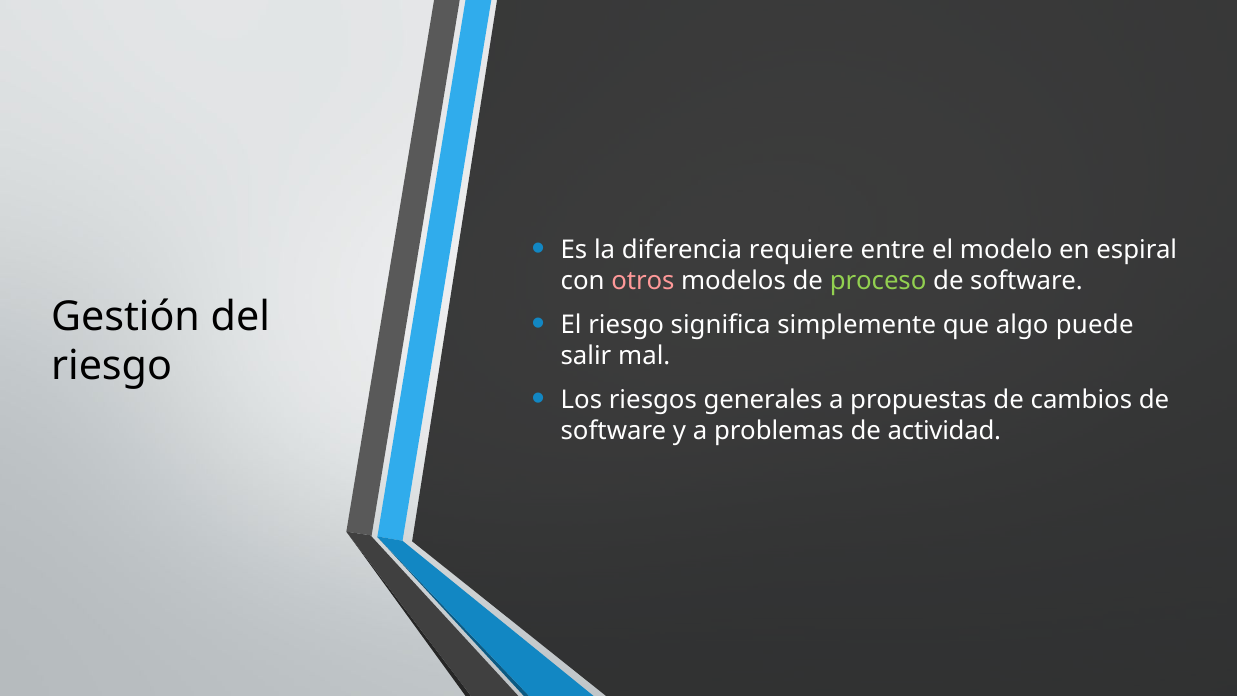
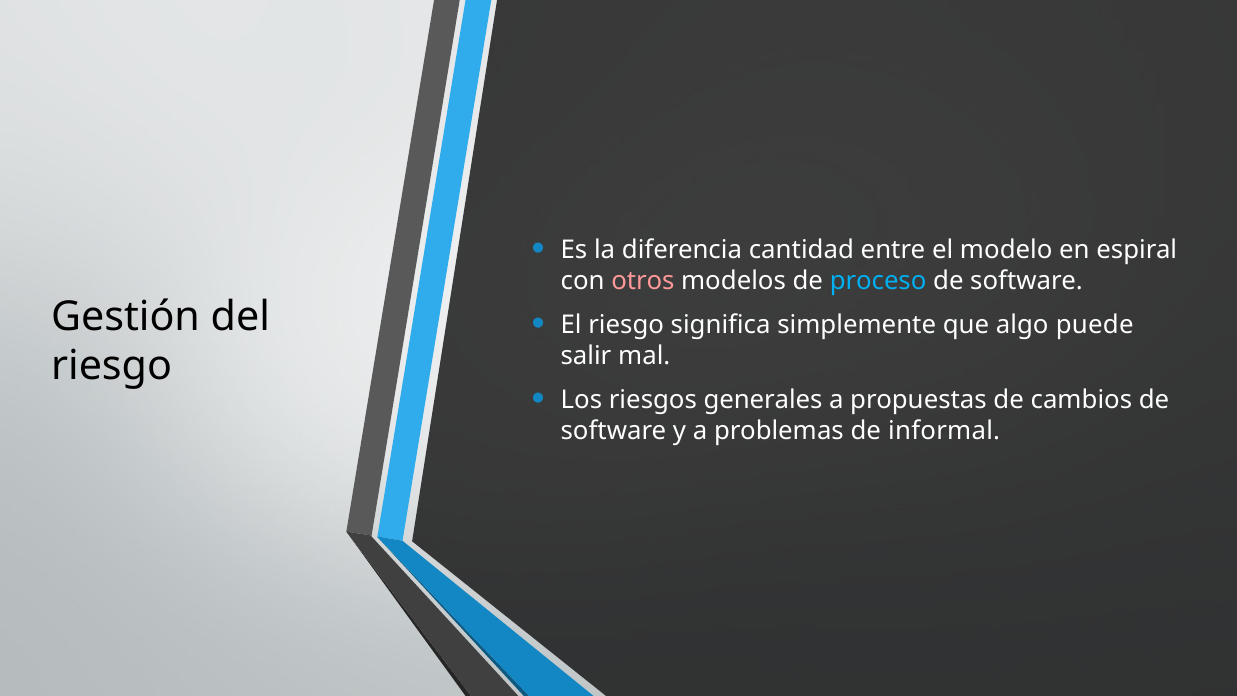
requiere: requiere -> cantidad (801, 250)
proceso colour: light green -> light blue (878, 281)
actividad: actividad -> informal (944, 430)
